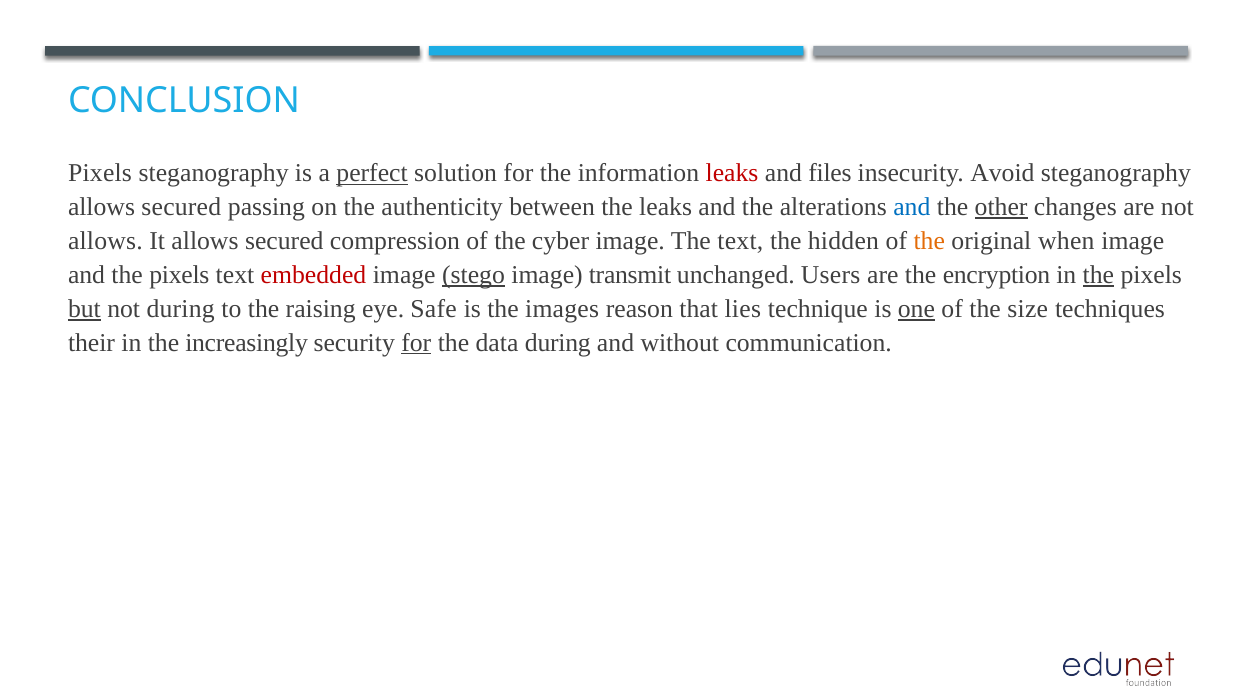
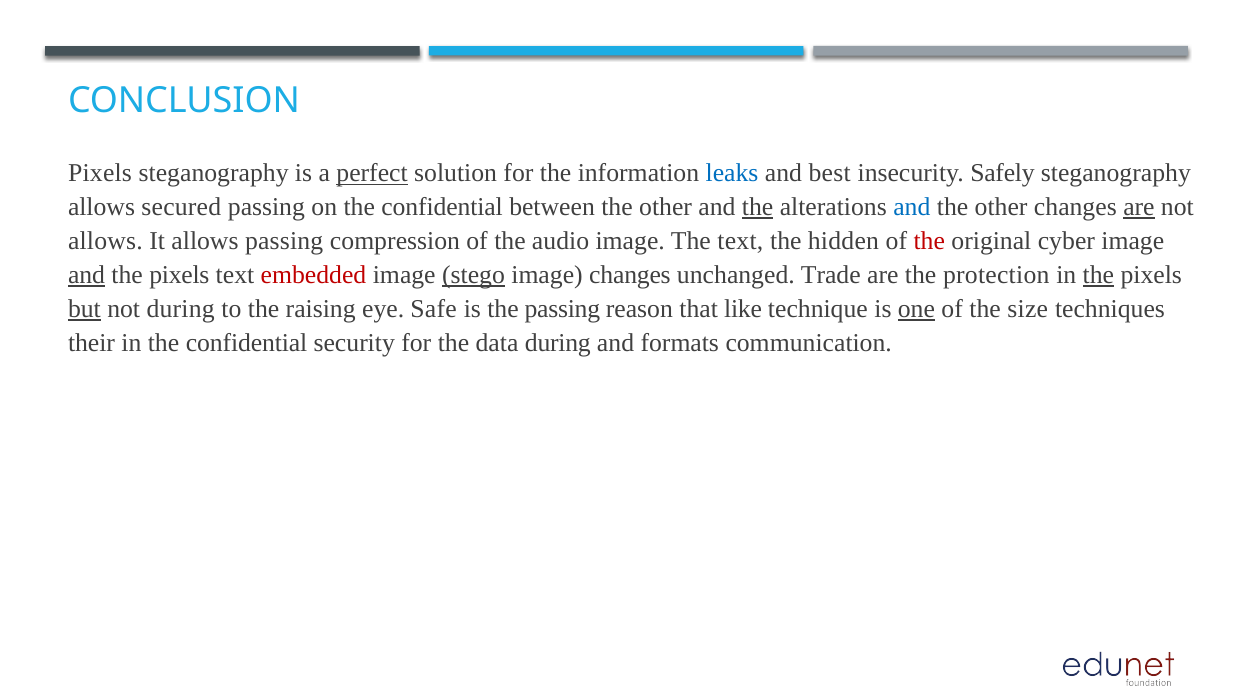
leaks colour: red -> blue (732, 173)
files: files -> best (830, 173)
Avoid: Avoid -> Safely (1002, 173)
on the authenticity: authenticity -> confidential (442, 207)
between the leaks: leaks -> other (666, 207)
the underline: none -> present (758, 207)
other underline: present -> none (1001, 207)
are underline: none -> present (1139, 207)
It allows secured: secured -> passing (284, 241)
cyber: cyber -> audio (561, 241)
the colour: orange -> red (929, 241)
when: when -> cyber (1066, 241)
and underline: none -> present (87, 275)
image transmit: transmit -> changes (630, 275)
Users: Users -> Trade (831, 275)
encryption: encryption -> protection (996, 275)
the images: images -> passing (562, 309)
lies: lies -> like (743, 309)
in the increasingly: increasingly -> confidential (247, 343)
for underline: present -> none (416, 343)
without: without -> formats (680, 343)
